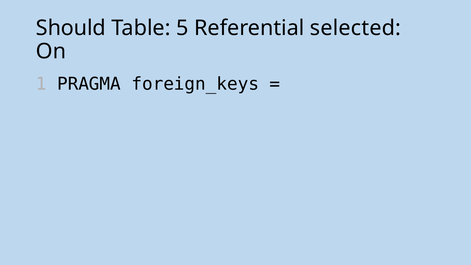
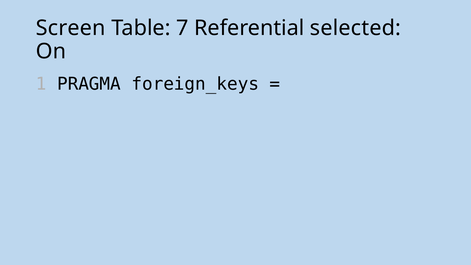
Should: Should -> Screen (71, 28)
5: 5 -> 7 (182, 28)
